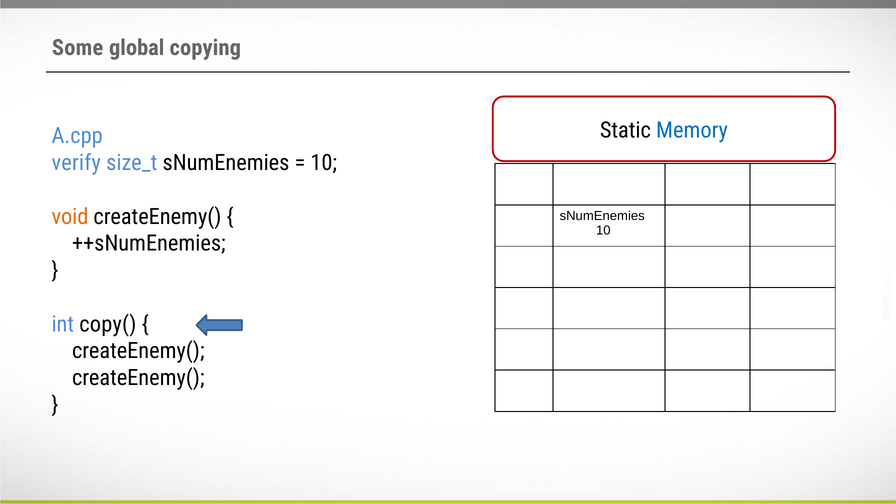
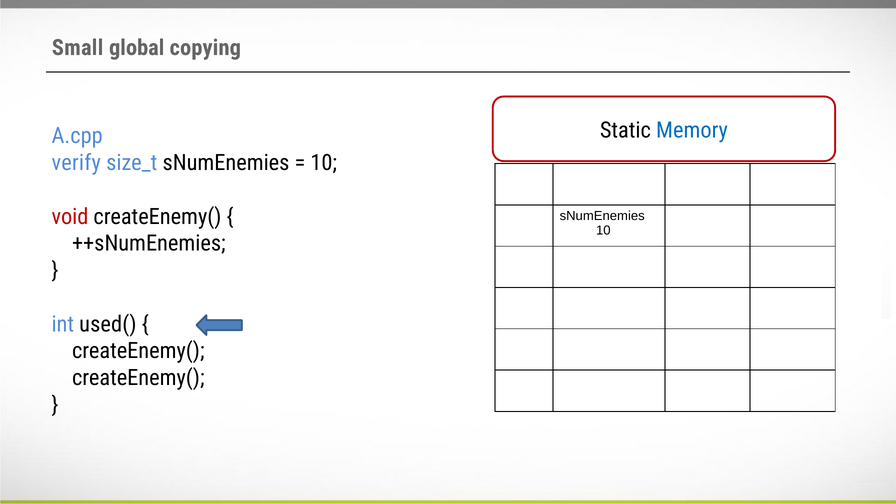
Some: Some -> Small (78, 48)
void colour: orange -> red (70, 217)
copy(: copy( -> used( (108, 324)
